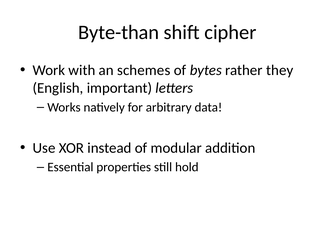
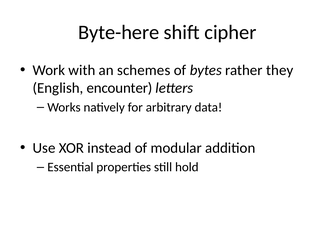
Byte-than: Byte-than -> Byte-here (119, 32)
important: important -> encounter (119, 88)
